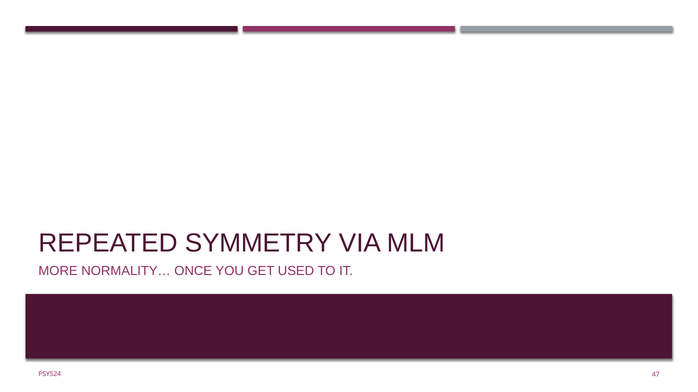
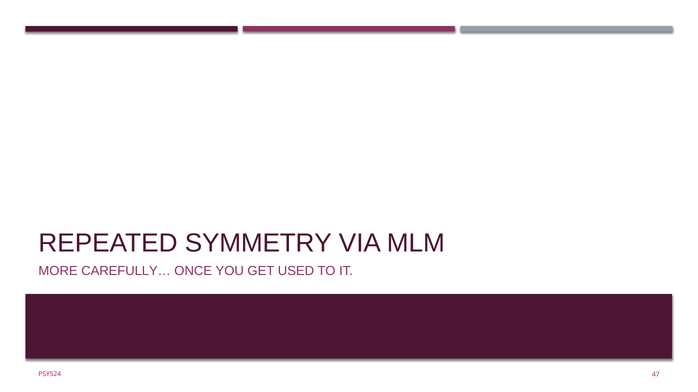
NORMALITY…: NORMALITY… -> CAREFULLY… (126, 271)
